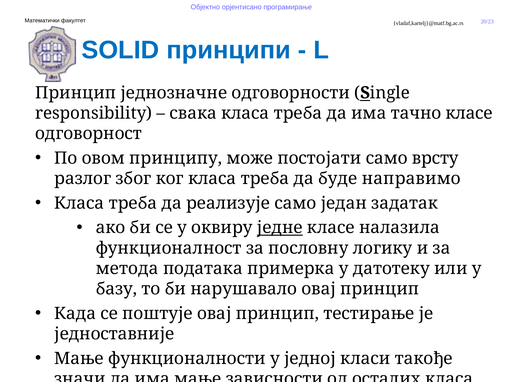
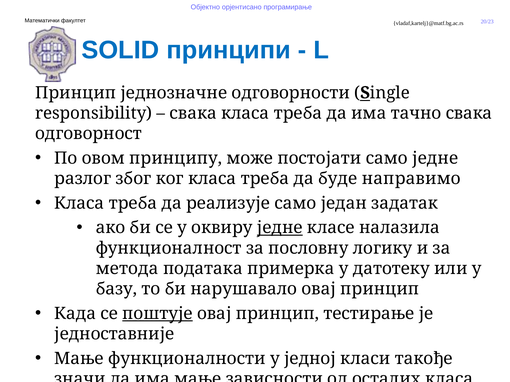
тачно класе: класе -> свака (469, 113)
само врсту: врсту -> једне (435, 158)
поштује underline: none -> present (158, 314)
